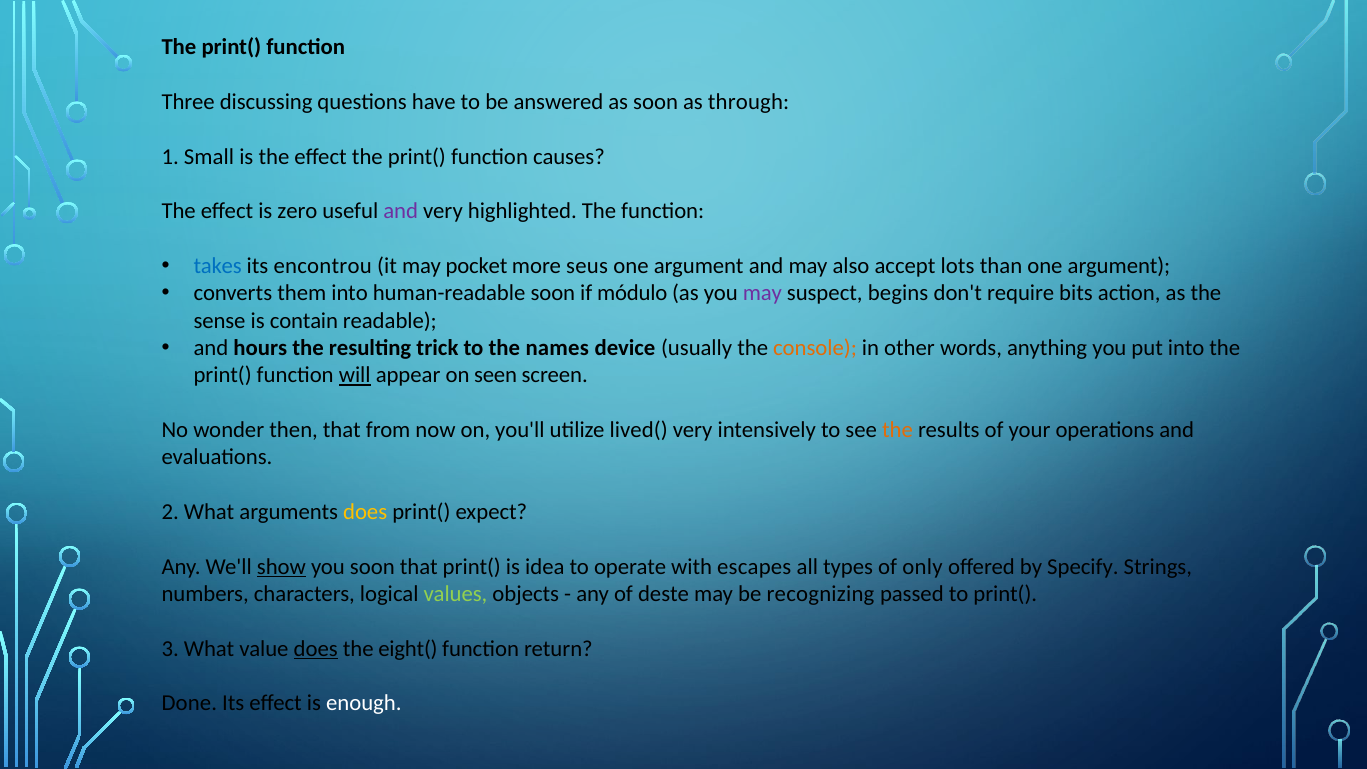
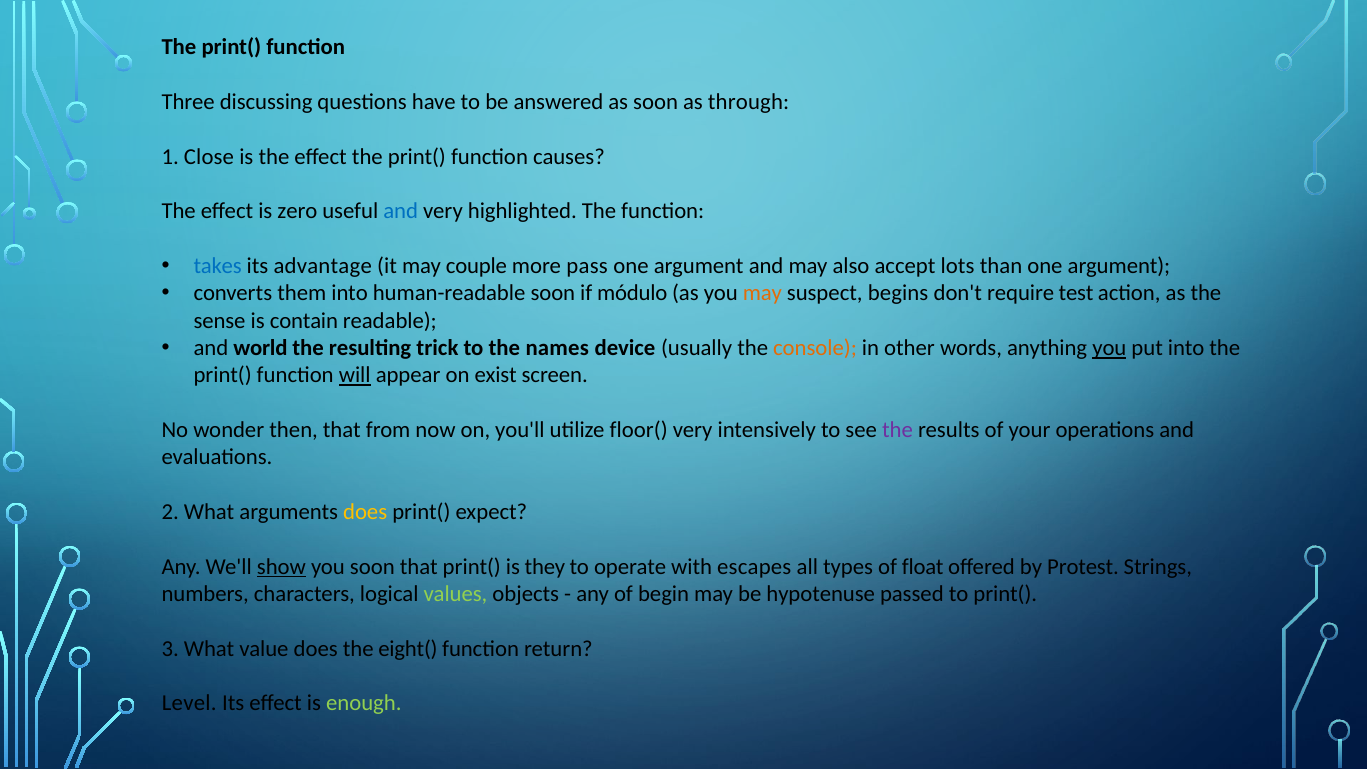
Small: Small -> Close (209, 157)
and colour: purple -> blue (401, 211)
encontrou: encontrou -> advantage (323, 266)
pocket: pocket -> couple (477, 266)
seus: seus -> pass (587, 266)
may colour: purple -> orange (762, 293)
bits: bits -> test (1076, 293)
hours: hours -> world (260, 348)
you underline: none -> present (1109, 348)
seen: seen -> exist (496, 375)
lived(: lived( -> floor( (639, 430)
the colour: orange -> purple (898, 430)
idea: idea -> they (545, 567)
only: only -> float (923, 567)
Specify: Specify -> Protest (1083, 567)
deste: deste -> begin (664, 594)
recognizing: recognizing -> hypotenuse (821, 594)
does underline: present -> none (316, 649)
Done: Done -> Level (189, 703)
enough colour: white -> light green (364, 703)
